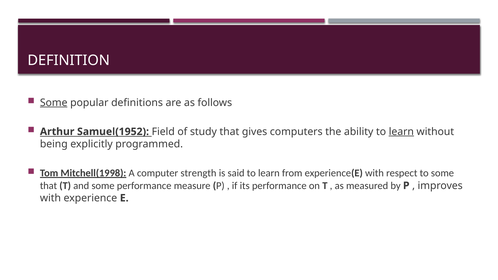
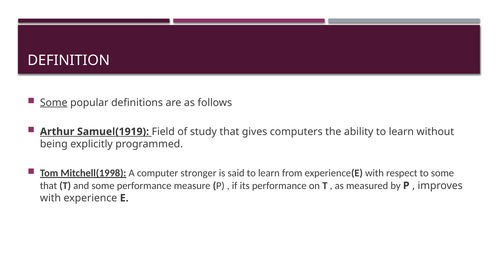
Samuel(1952: Samuel(1952 -> Samuel(1919 (113, 132)
learn underline: present -> none (401, 132)
strength: strength -> stronger (198, 173)
